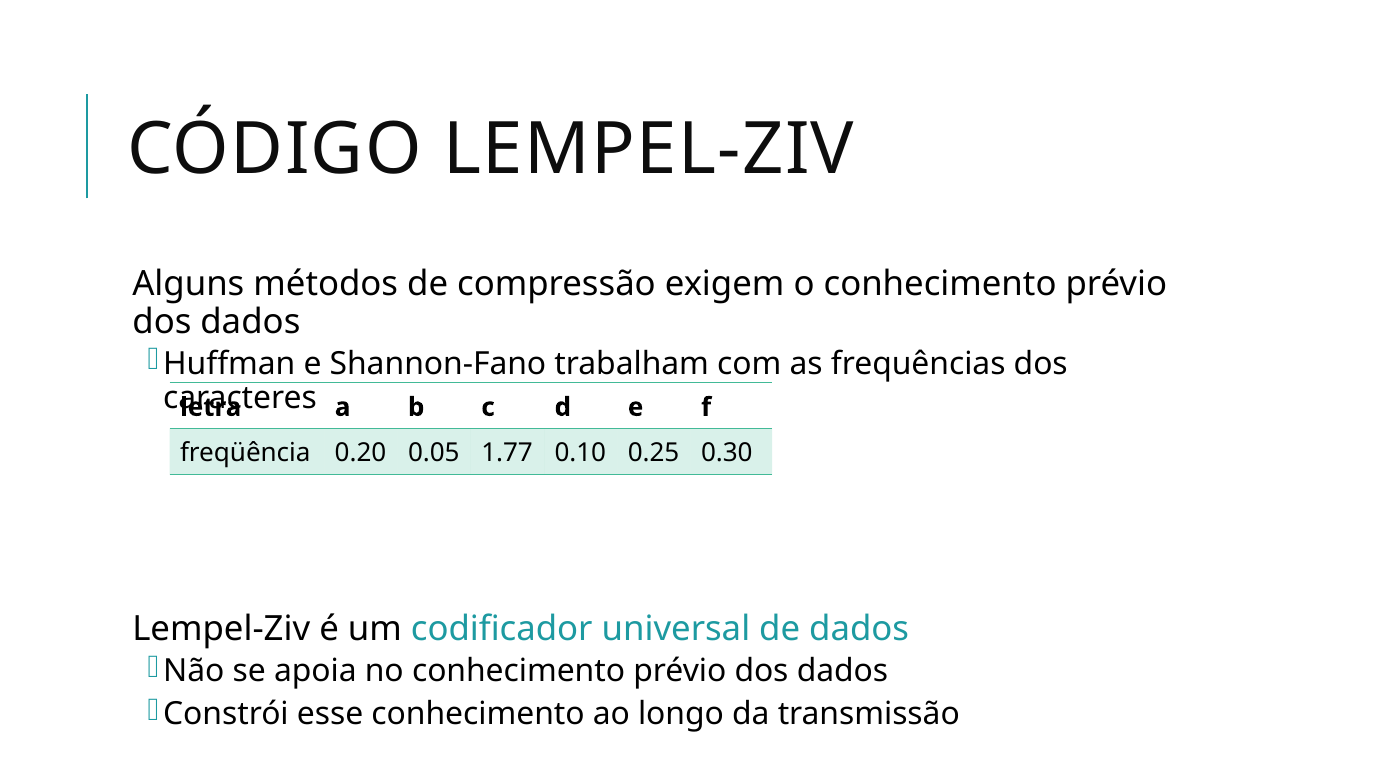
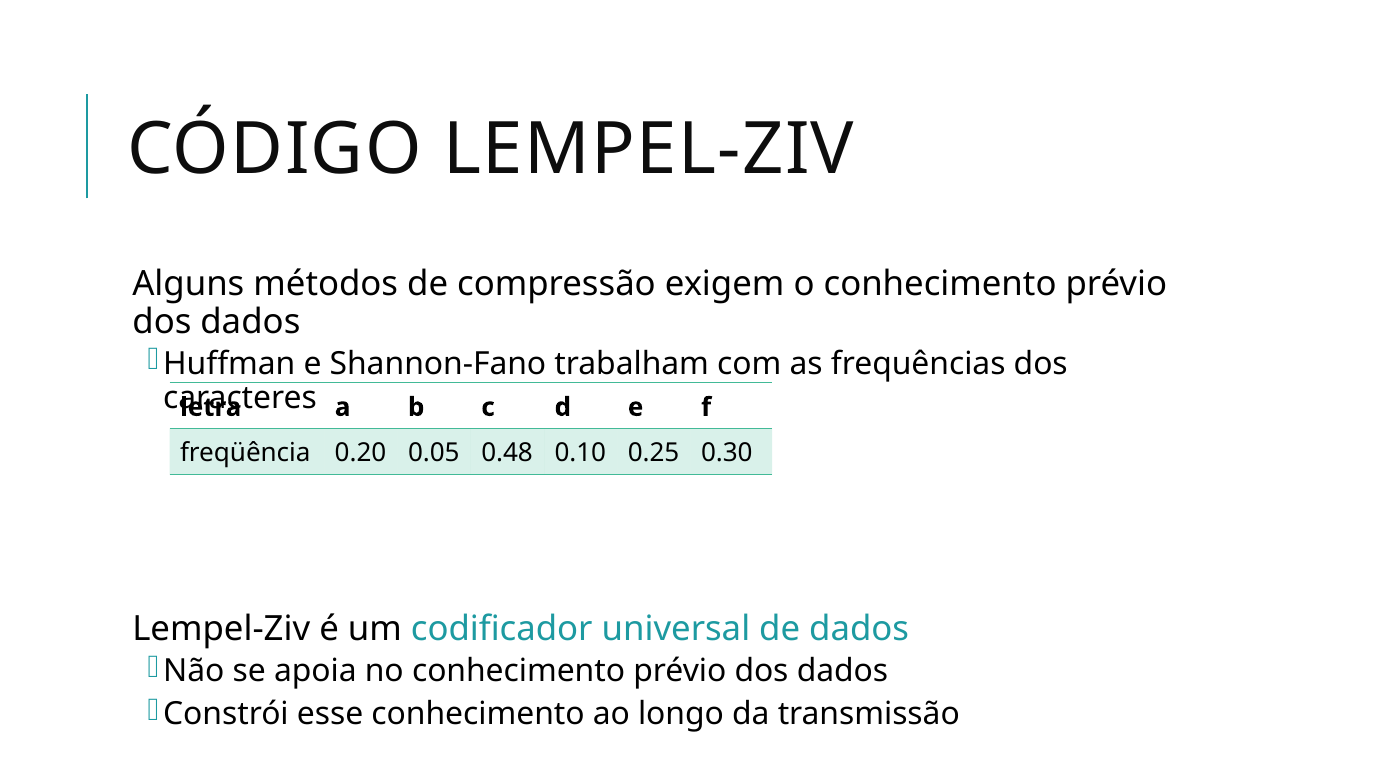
1.77: 1.77 -> 0.48 (507, 453)
